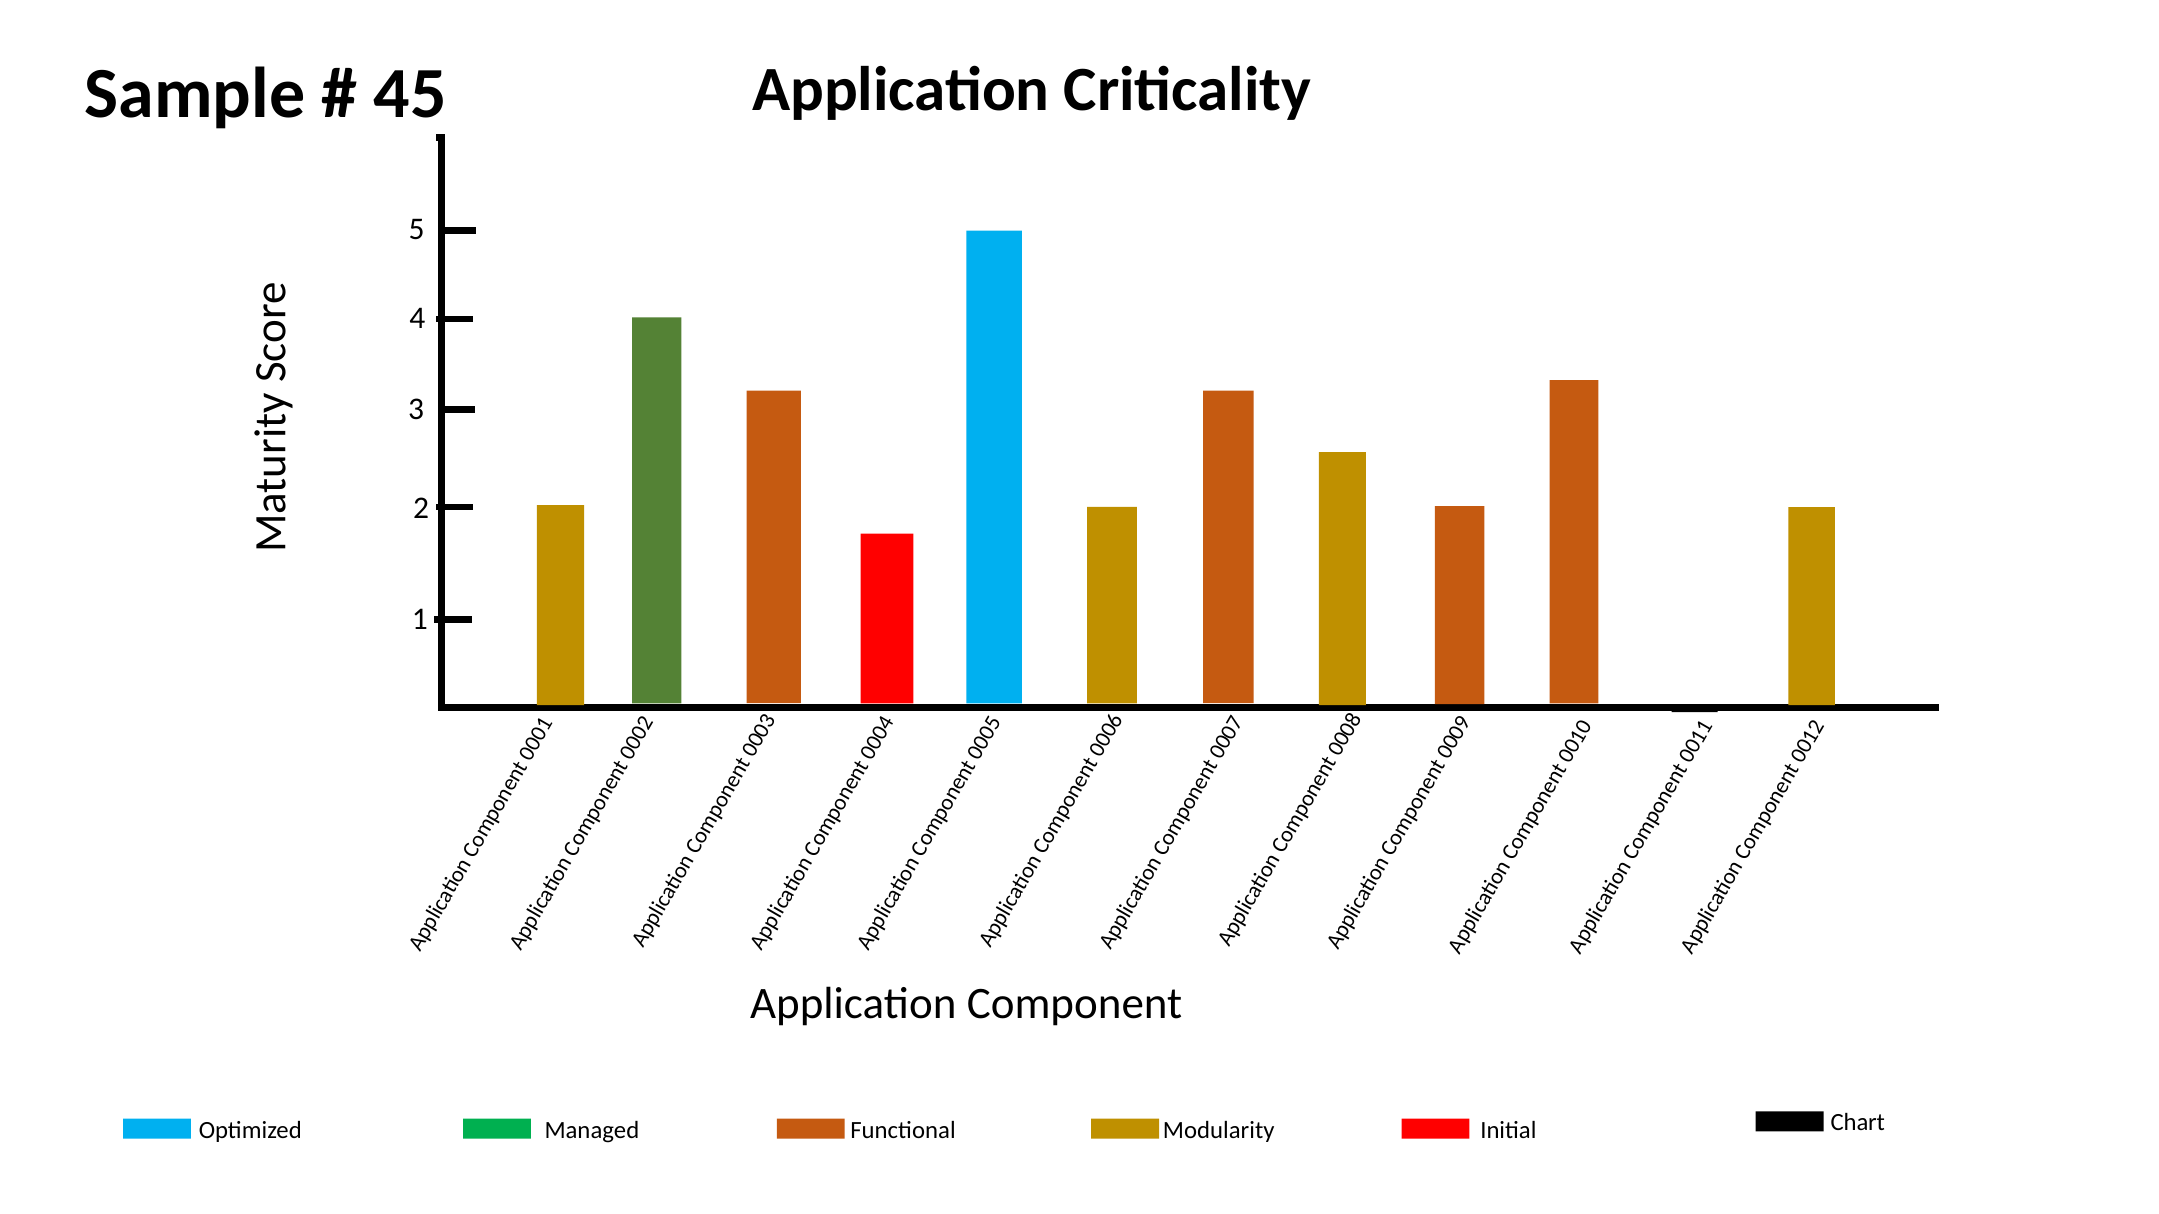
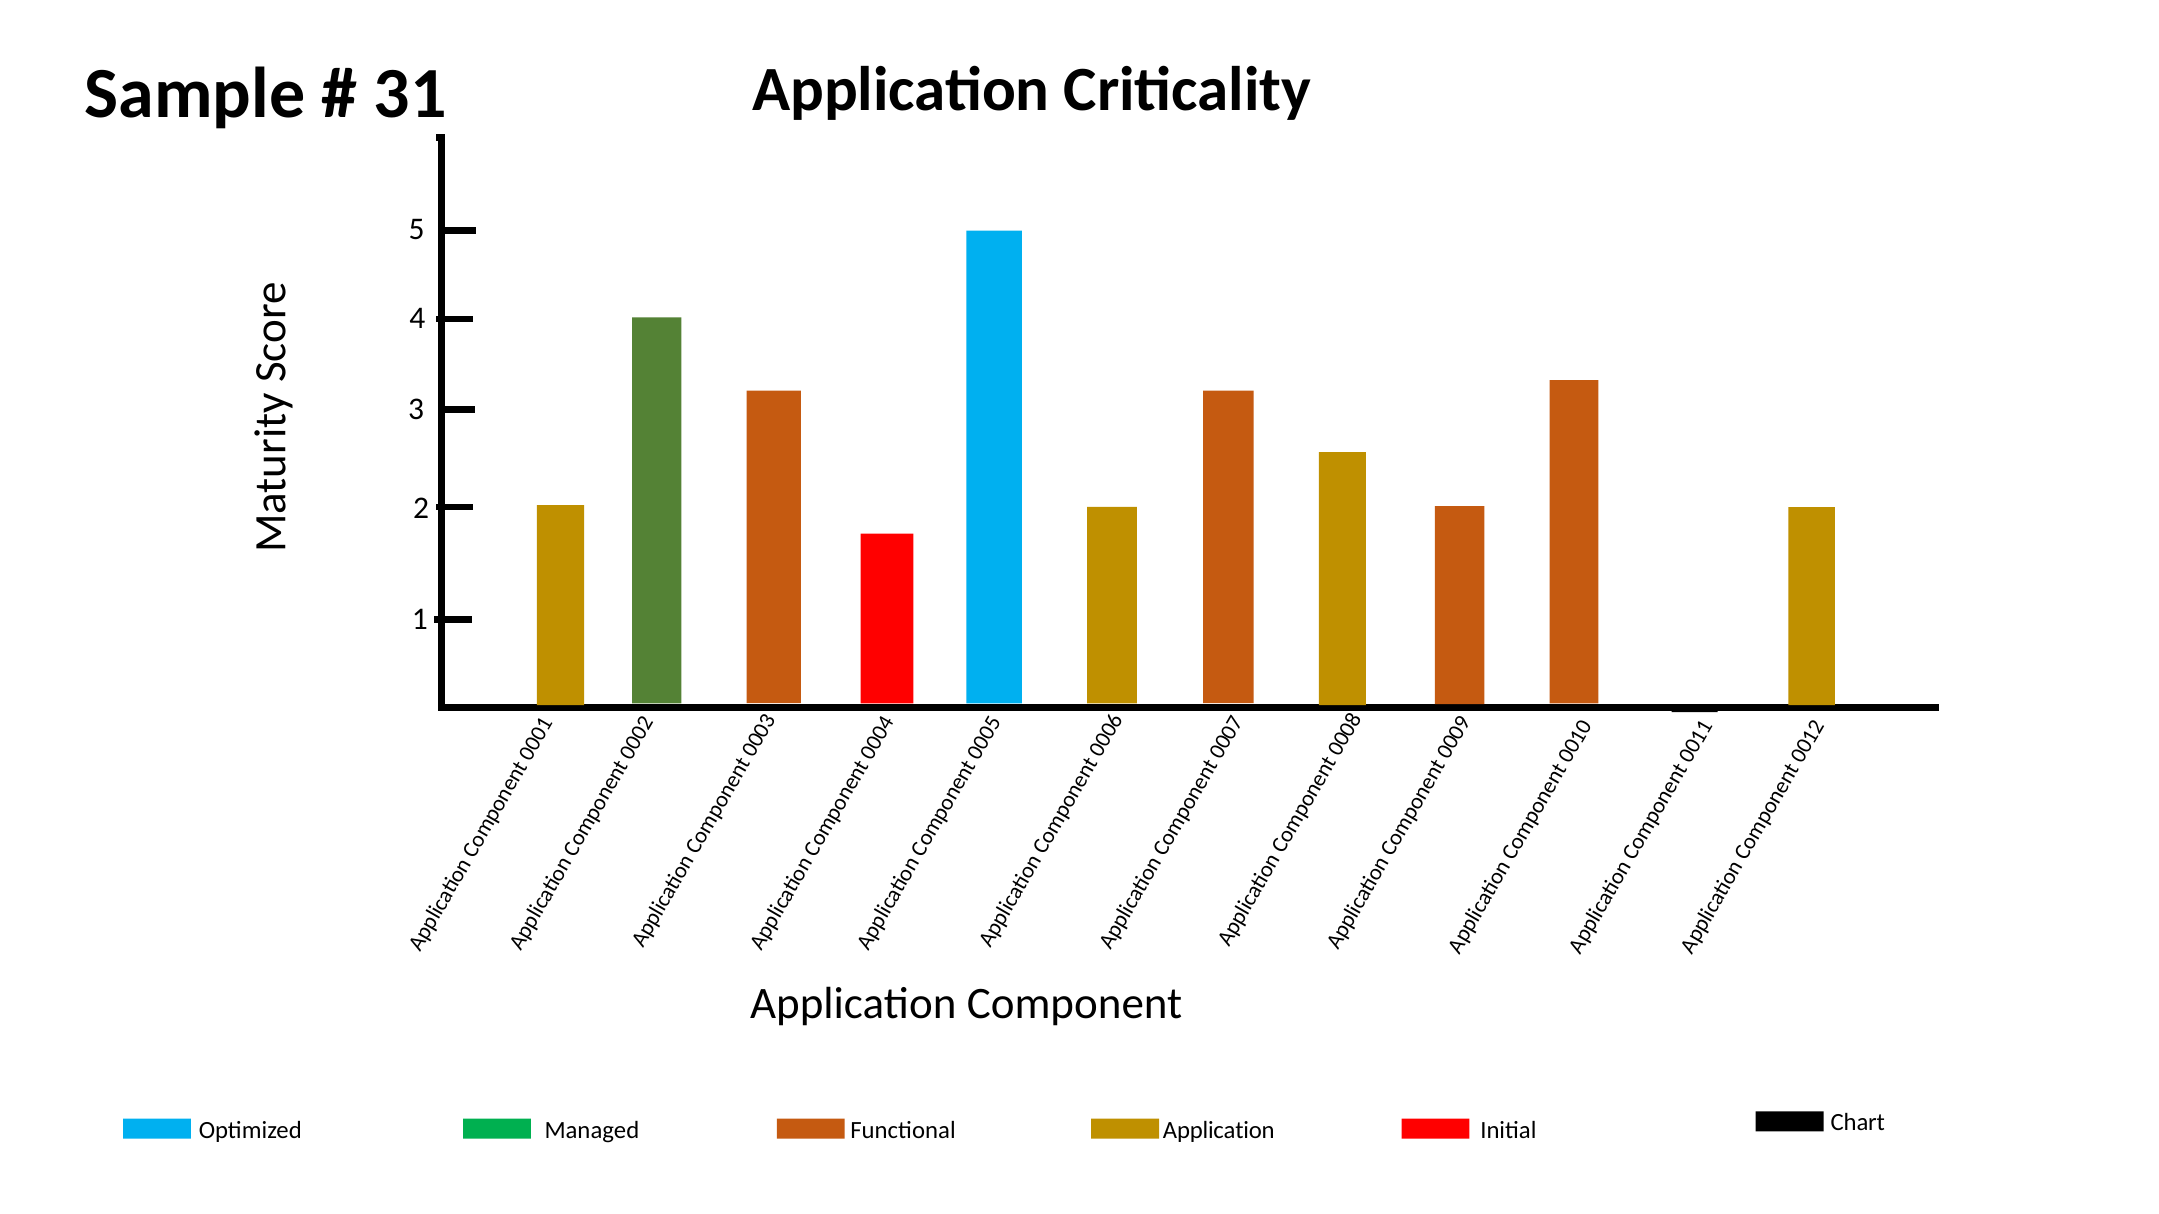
45: 45 -> 31 (410, 93)
Functional Modularity: Modularity -> Application (1219, 1130)
